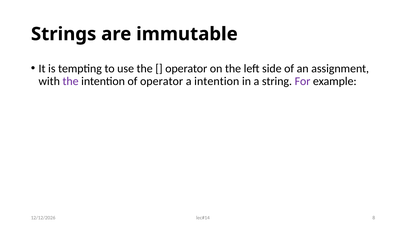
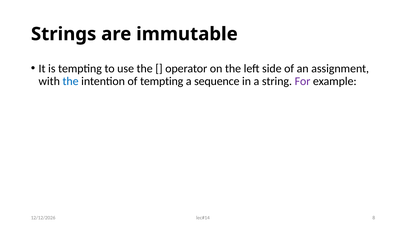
the colour: purple -> blue (71, 81)
of operator: operator -> tempting (162, 81)
a intention: intention -> sequence (217, 81)
